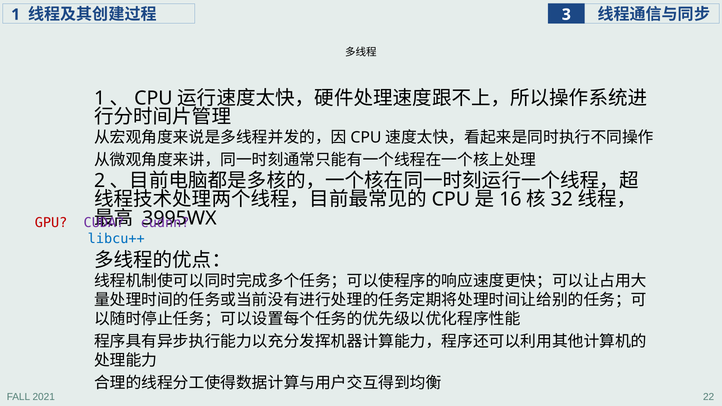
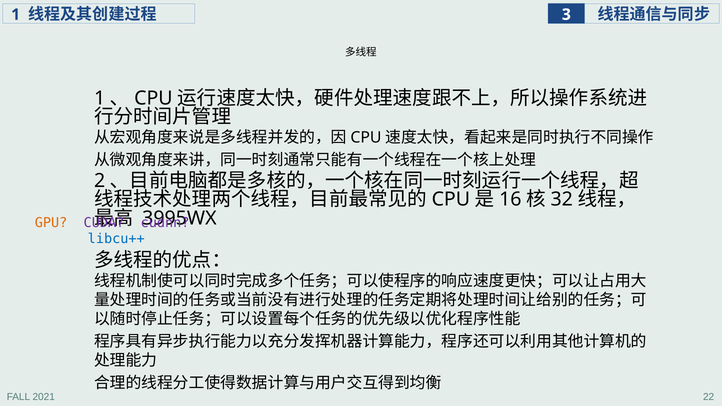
GPU colour: red -> orange (51, 223)
